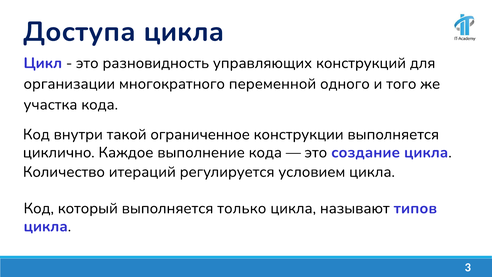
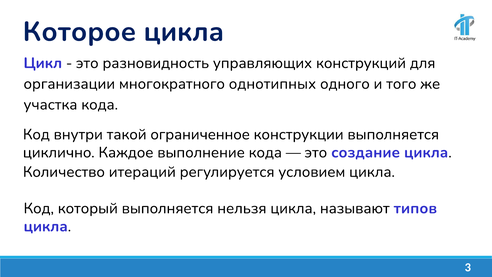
Доступа: Доступа -> Которое (79, 32)
переменной: переменной -> однотипных (272, 84)
только: только -> нельзя (242, 208)
